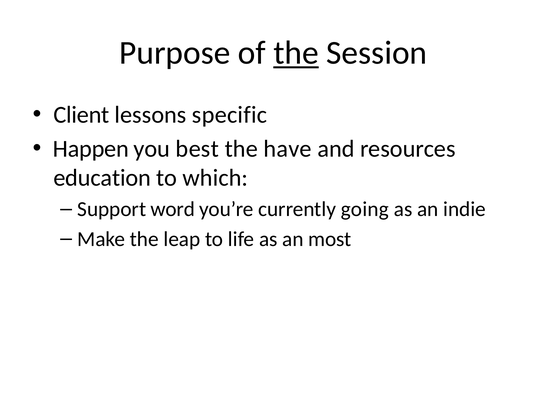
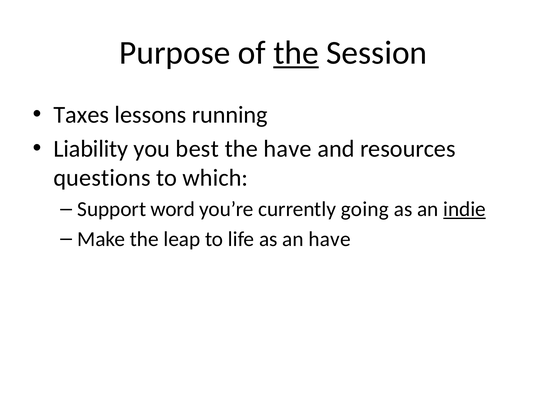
Client: Client -> Taxes (81, 115)
specific: specific -> running (230, 115)
Happen: Happen -> Liability (91, 149)
education: education -> questions (102, 178)
indie underline: none -> present (465, 209)
an most: most -> have (330, 239)
